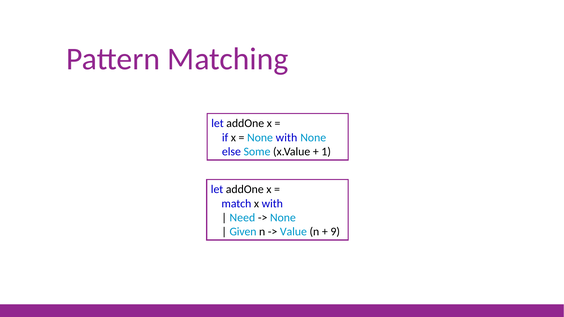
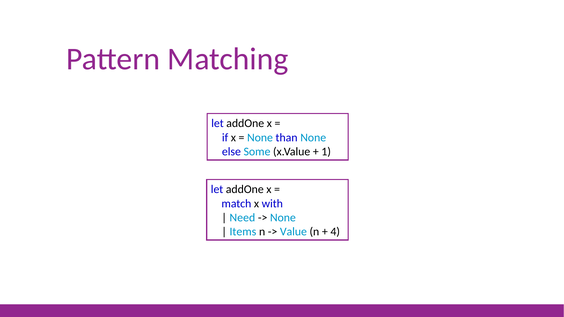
None with: with -> than (287, 138)
Given: Given -> Items (243, 232)
9: 9 -> 4 (335, 232)
